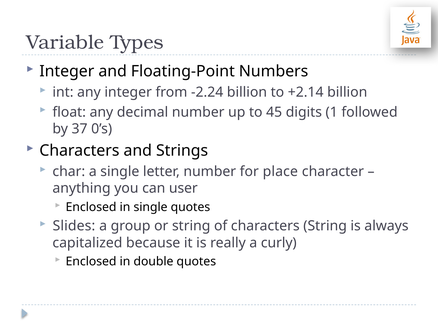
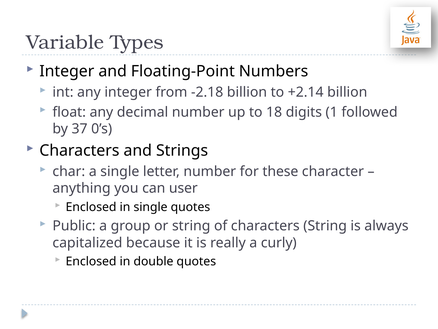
-2.24: -2.24 -> -2.18 (207, 92)
45: 45 -> 18 (274, 112)
place: place -> these (280, 171)
Slides: Slides -> Public (74, 226)
